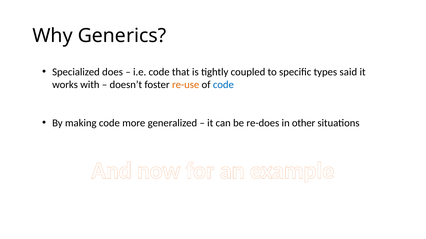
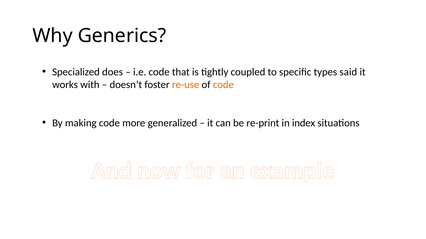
code colour: blue -> orange (223, 85)
re-does: re-does -> re-print (263, 123)
other: other -> index (304, 123)
